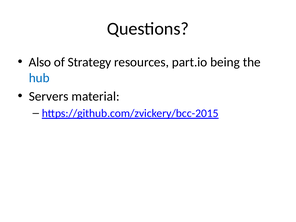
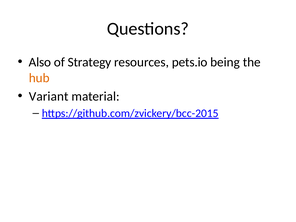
part.io: part.io -> pets.io (190, 62)
hub colour: blue -> orange (39, 78)
Servers: Servers -> Variant (49, 96)
